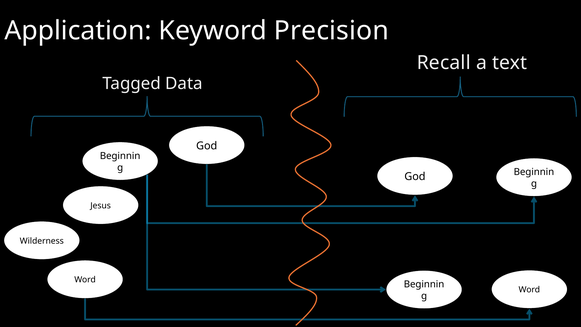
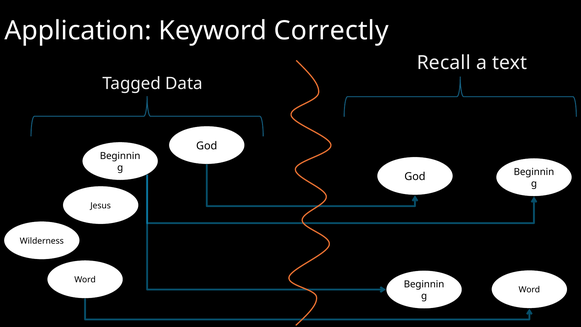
Precision: Precision -> Correctly (331, 31)
